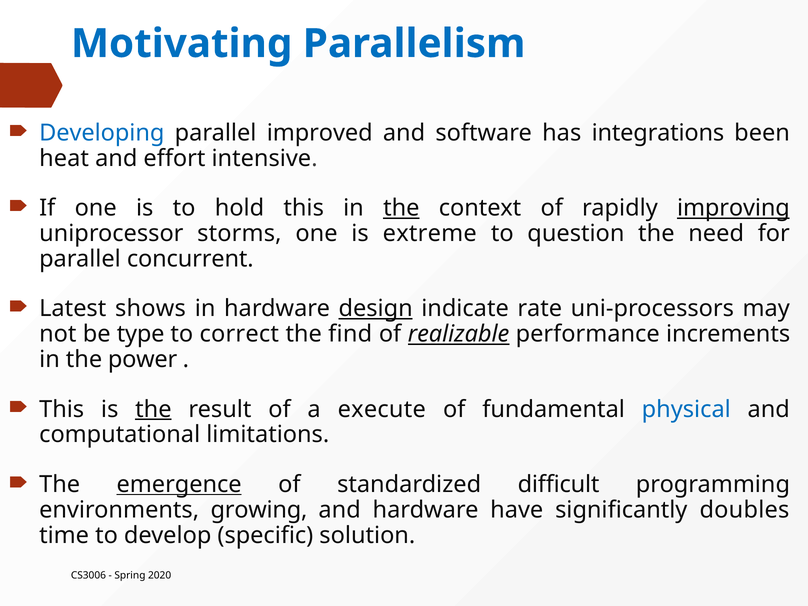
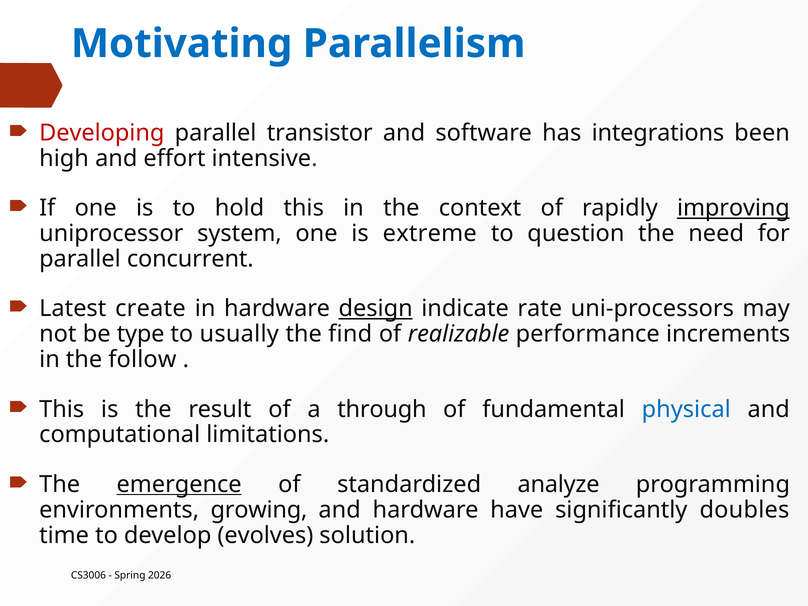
Developing colour: blue -> red (102, 133)
improved: improved -> transistor (320, 133)
heat: heat -> high (64, 158)
the underline: present -> none (401, 208)
storms: storms -> system (239, 234)
shows: shows -> create (150, 309)
correct: correct -> usually (239, 334)
realizable underline: present -> none (459, 334)
power: power -> follow (142, 360)
the underline: present -> none (153, 409)
execute: execute -> through (382, 409)
difficult: difficult -> analyze (559, 484)
specific: specific -> evolves (265, 535)
2020: 2020 -> 2026 (160, 575)
